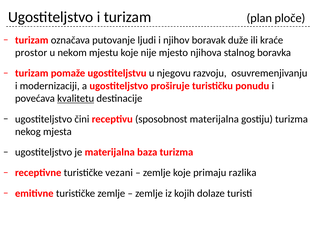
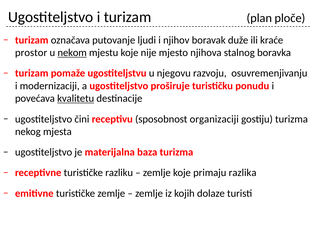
nekom underline: none -> present (72, 53)
sposobnost materijalna: materijalna -> organizaciji (214, 119)
vezani: vezani -> razliku (119, 173)
